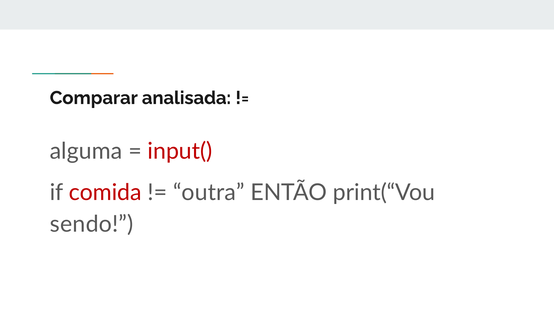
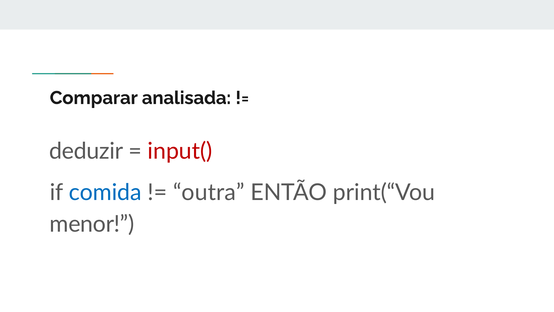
alguma: alguma -> deduzir (86, 151)
comida colour: red -> blue (105, 192)
sendo: sendo -> menor (92, 224)
